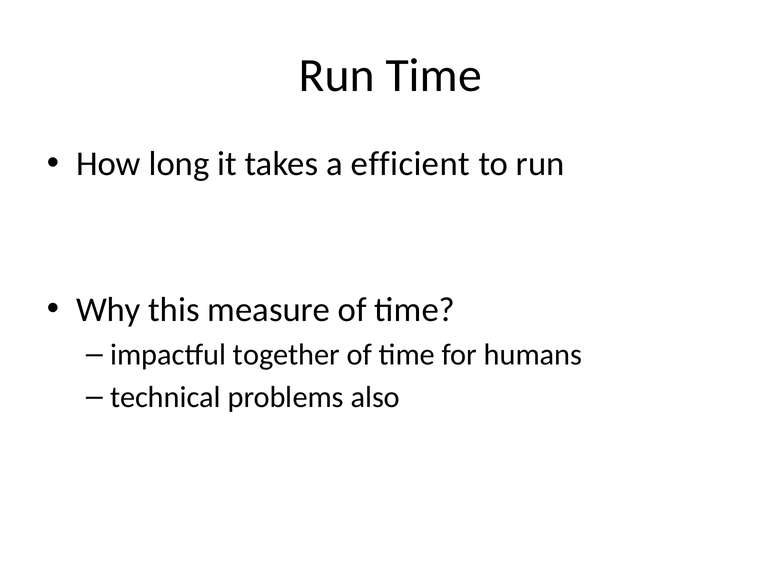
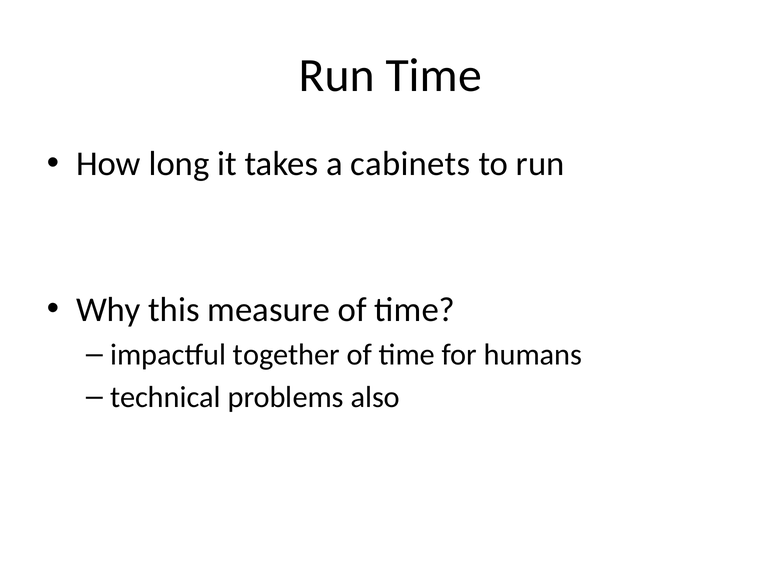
efficient: efficient -> cabinets (410, 164)
